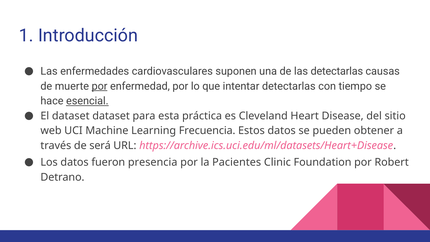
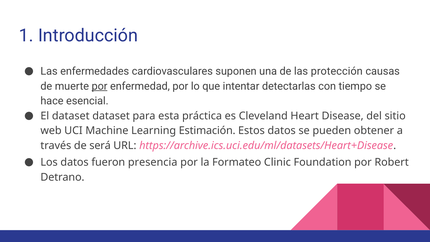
las detectarlas: detectarlas -> protección (337, 71)
esencial underline: present -> none (87, 101)
Frecuencia: Frecuencia -> Estimación (207, 131)
Pacientes: Pacientes -> Formateo (237, 162)
